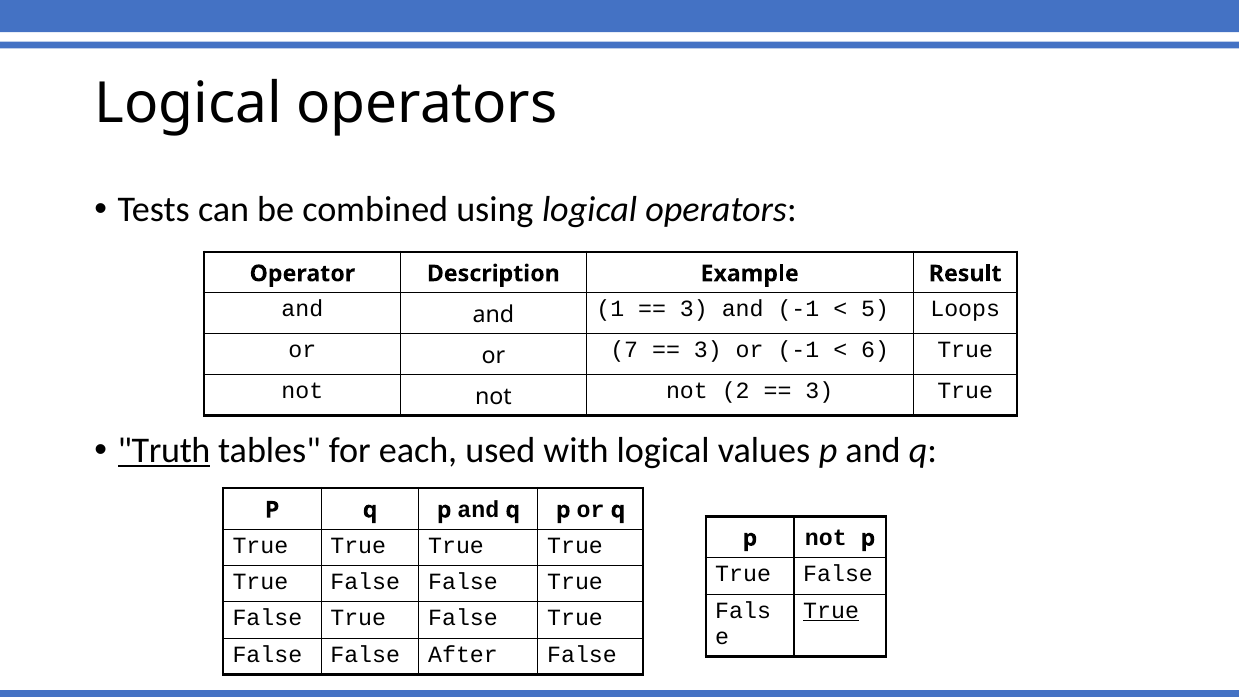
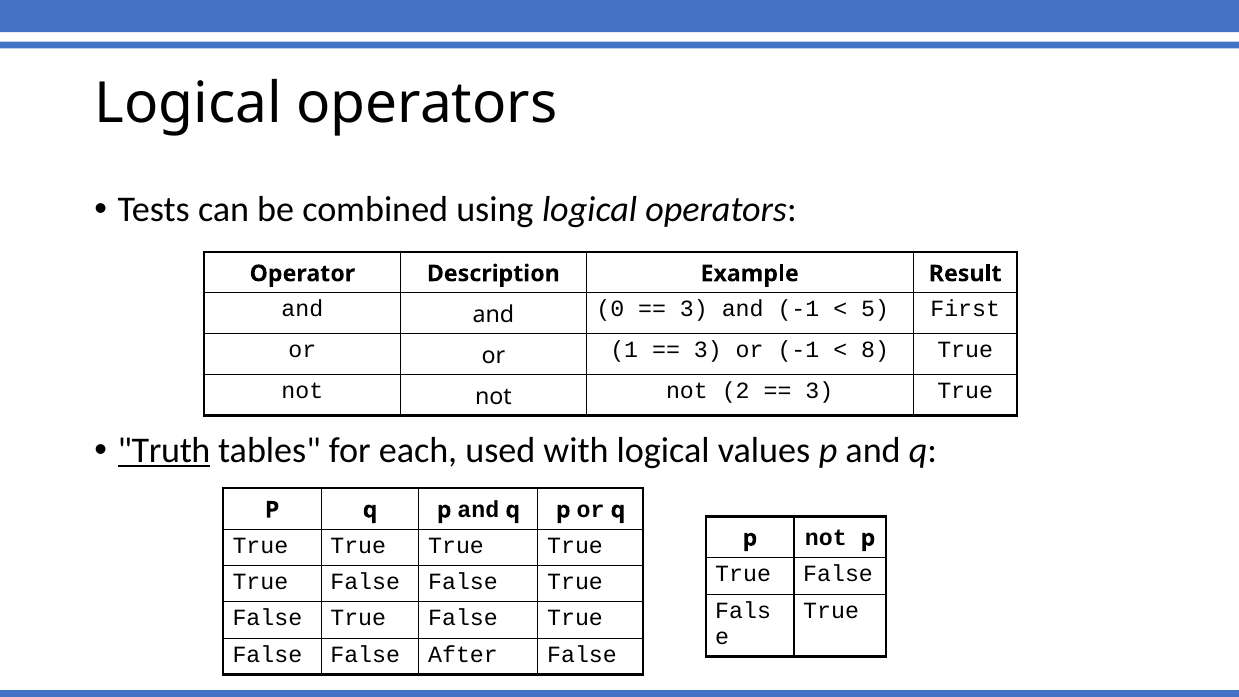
1: 1 -> 0 (610, 309)
Loops: Loops -> First (965, 309)
7: 7 -> 1 (624, 350)
6: 6 -> 8 (875, 350)
True underline: present -> none (831, 611)
